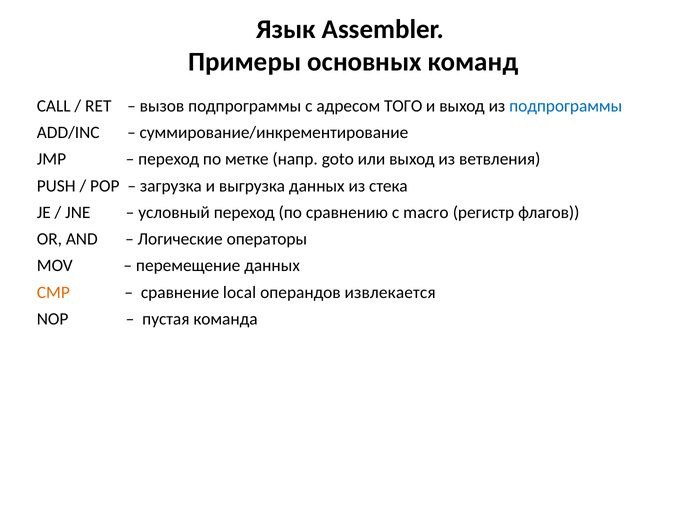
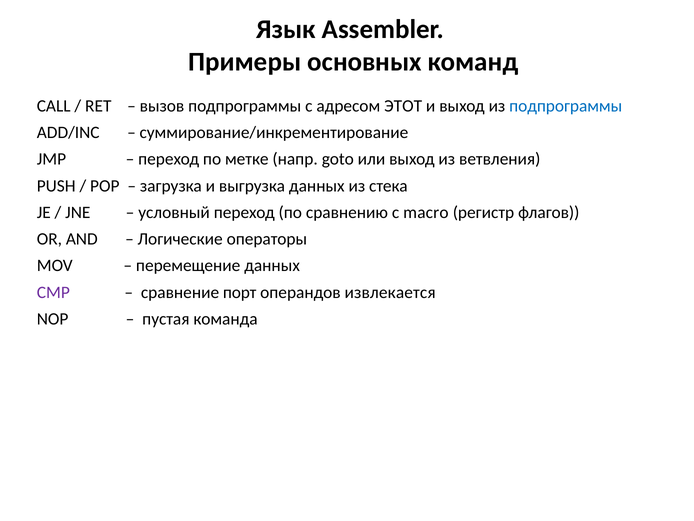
ТОГО: ТОГО -> ЭТОТ (403, 106)
CMP colour: orange -> purple (53, 292)
local: local -> порт (240, 292)
